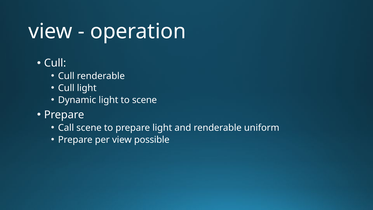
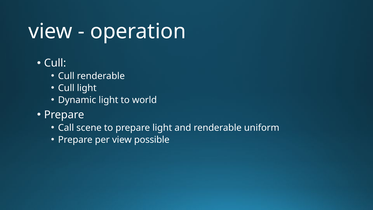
to scene: scene -> world (144, 100)
